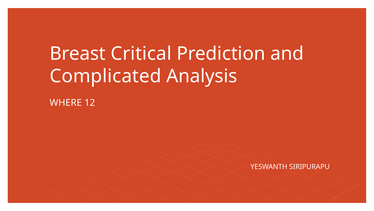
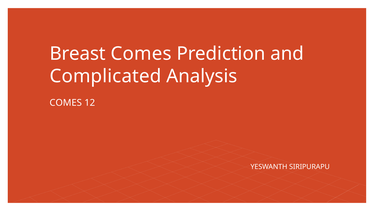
Breast Critical: Critical -> Comes (141, 53)
WHERE: WHERE -> COMES (66, 102)
